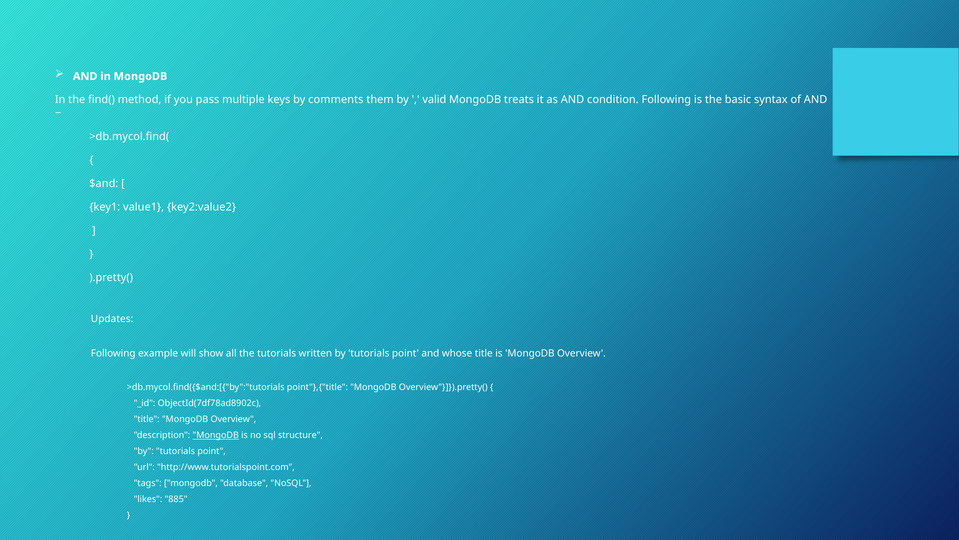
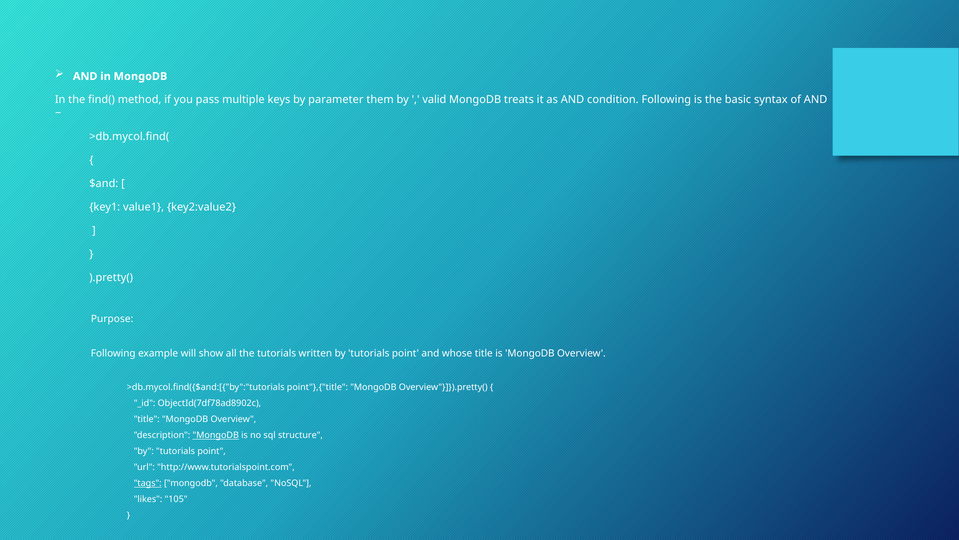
comments: comments -> parameter (336, 100)
Updates: Updates -> Purpose (112, 319)
tags underline: none -> present (148, 483)
885: 885 -> 105 (176, 499)
